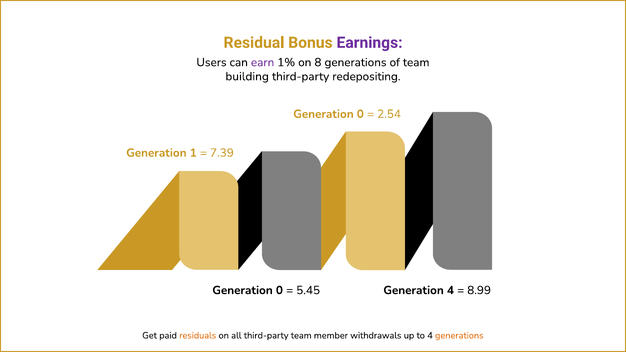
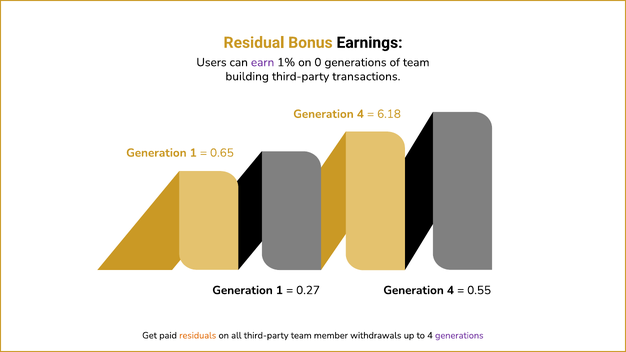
Earnings colour: purple -> black (370, 43)
8: 8 -> 0 (318, 62)
redepositing: redepositing -> transactions (366, 76)
0: 0 -> 4 (360, 114)
2.54: 2.54 -> 6.18 (389, 114)
7.39: 7.39 -> 0.65 (222, 153)
0: 0 -> 1 (279, 290)
5.45: 5.45 -> 0.27 (308, 290)
8.99: 8.99 -> 0.55 (479, 290)
generations colour: orange -> purple (459, 336)
